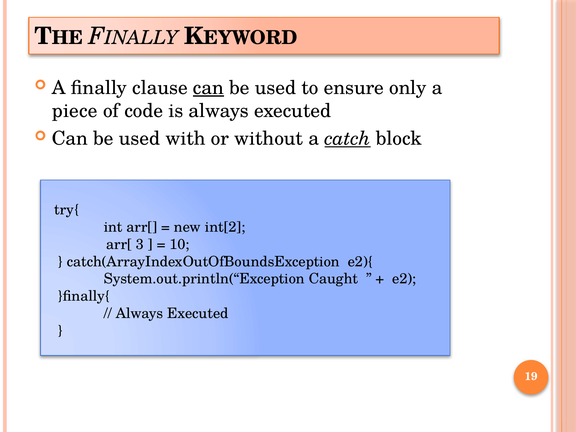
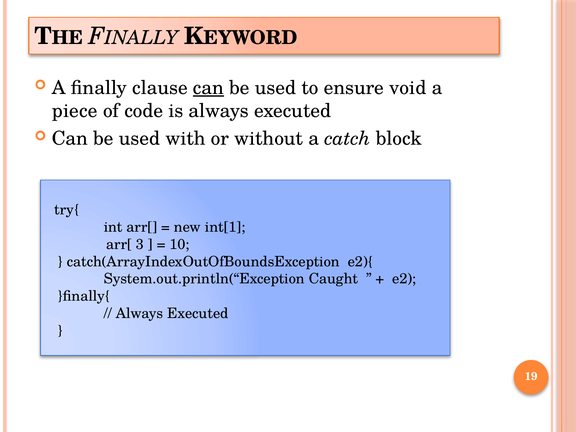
only: only -> void (408, 88)
catch underline: present -> none (348, 139)
int[2: int[2 -> int[1 (225, 227)
